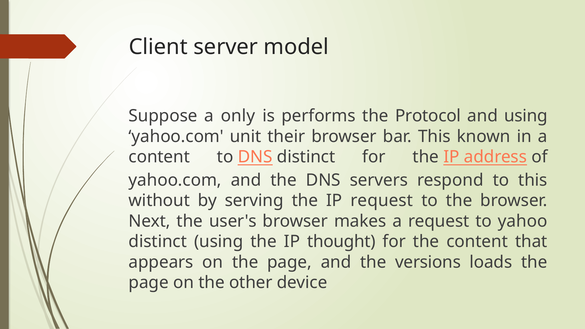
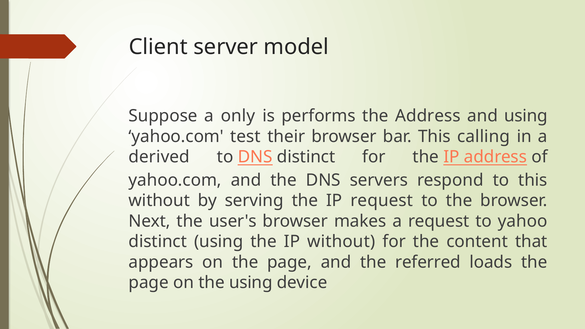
the Protocol: Protocol -> Address (428, 116)
unit: unit -> test (245, 136)
known: known -> calling (484, 136)
content: content -> derived (159, 157)
IP thought: thought -> without (341, 242)
versions: versions -> referred (428, 262)
the other: other -> using (251, 283)
